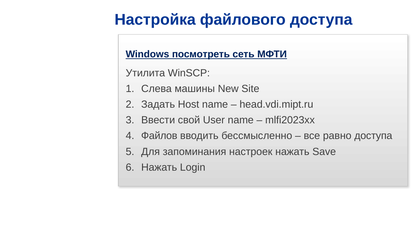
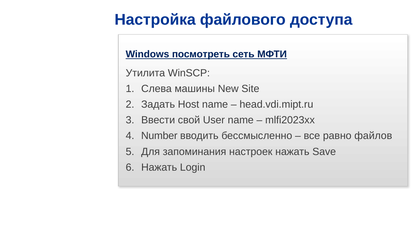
Файлов: Файлов -> Number (159, 136)
равно доступа: доступа -> файлов (373, 136)
